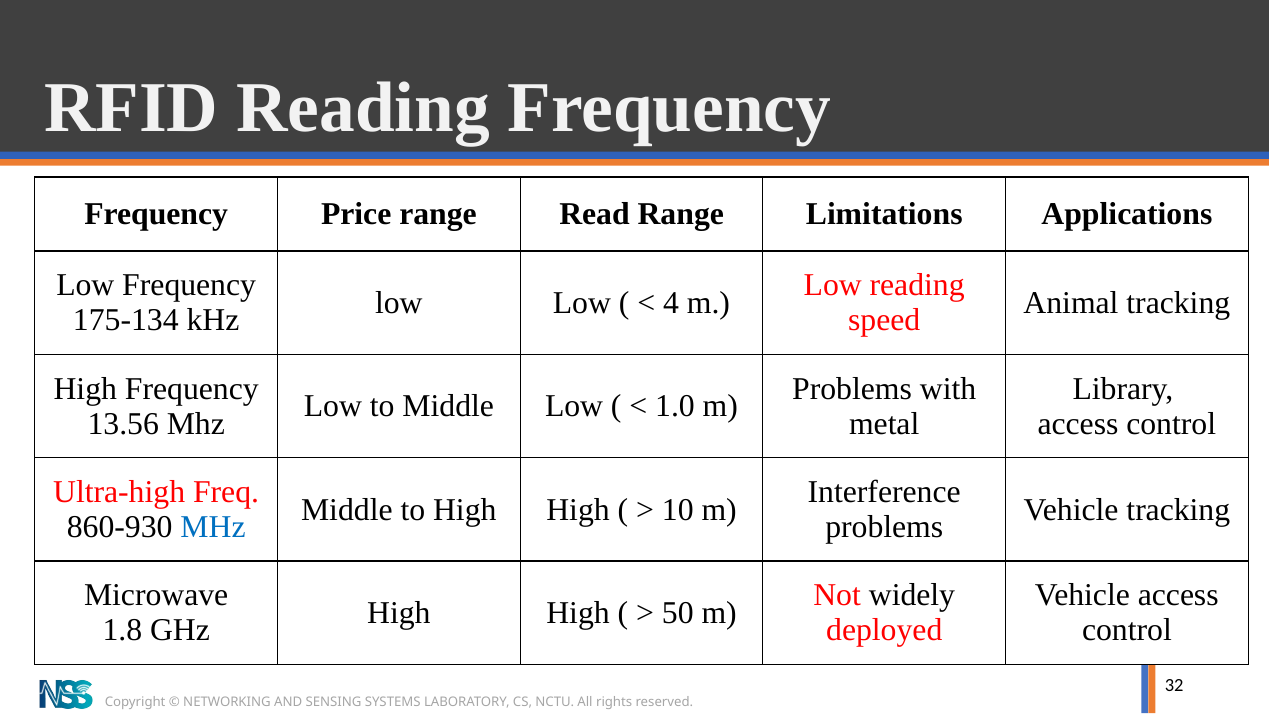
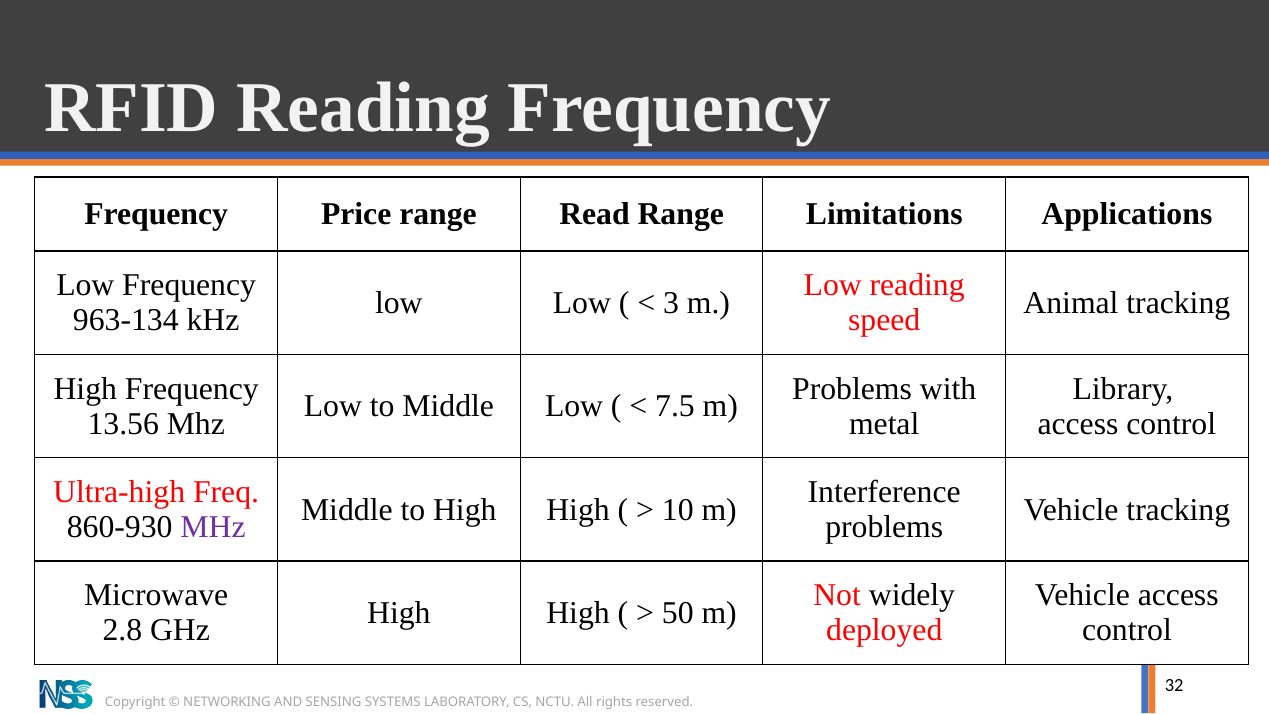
4: 4 -> 3 (671, 303)
175-134: 175-134 -> 963-134 (126, 320)
1.0: 1.0 -> 7.5 (675, 406)
MHz colour: blue -> purple (213, 527)
1.8: 1.8 -> 2.8 (122, 630)
